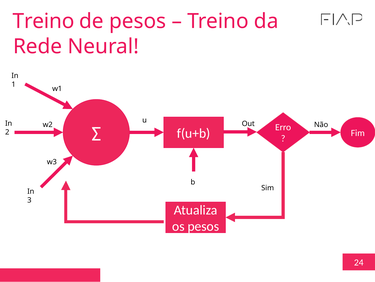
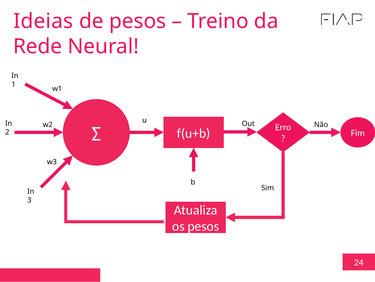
Treino: Treino -> Ideias (43, 21)
